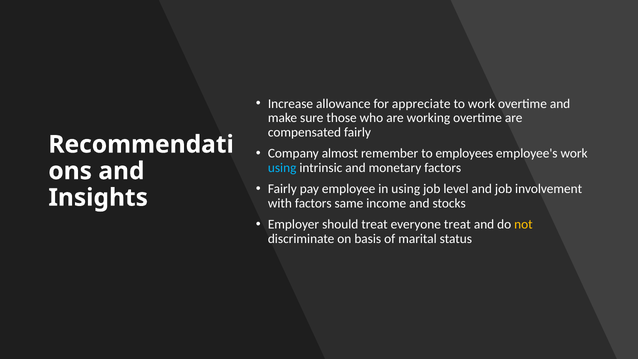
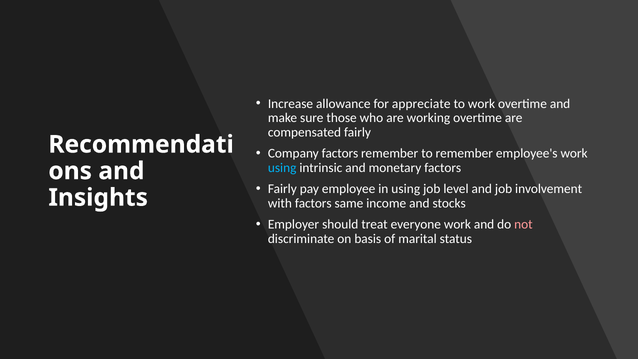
Company almost: almost -> factors (340, 153)
to employees: employees -> remember (464, 153)
everyone treat: treat -> work (457, 224)
not colour: yellow -> pink (523, 224)
